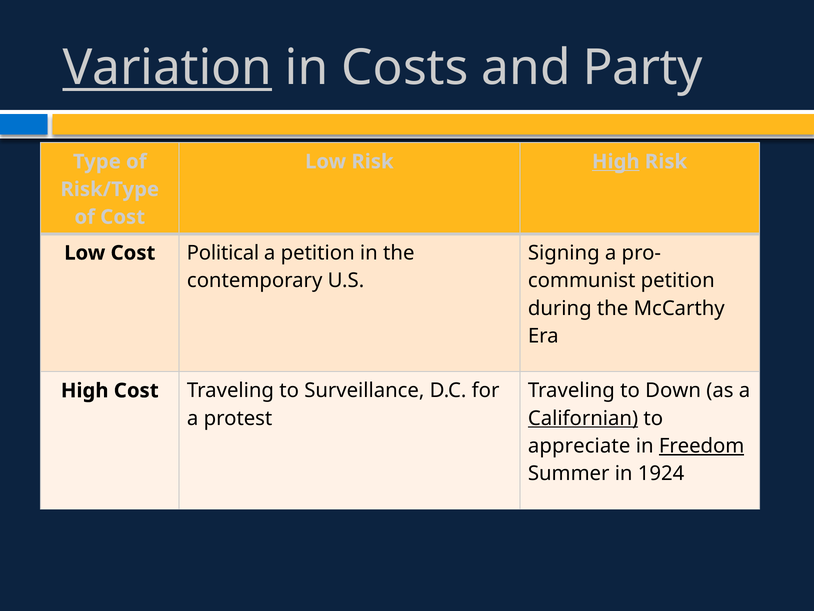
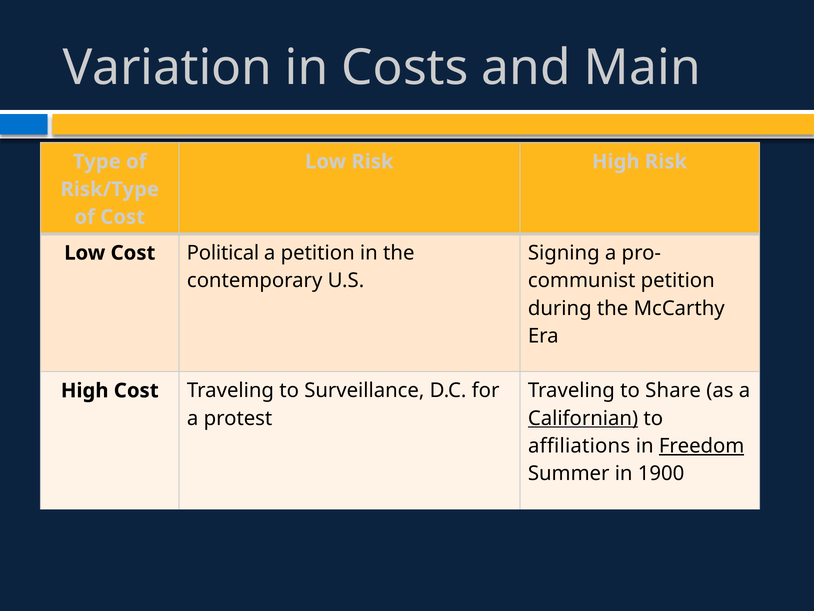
Variation underline: present -> none (167, 68)
Party: Party -> Main (642, 68)
High underline: present -> none (616, 162)
Down: Down -> Share (673, 390)
appreciate: appreciate -> affiliations (579, 446)
1924: 1924 -> 1900 (661, 473)
